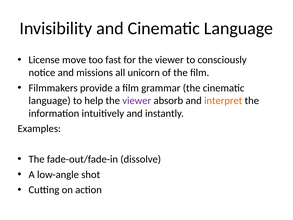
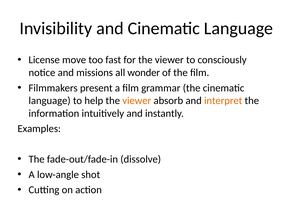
unicorn: unicorn -> wonder (144, 73)
provide: provide -> present (96, 88)
viewer colour: purple -> orange (137, 101)
